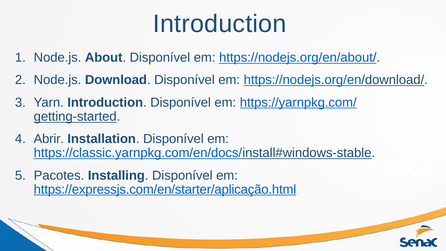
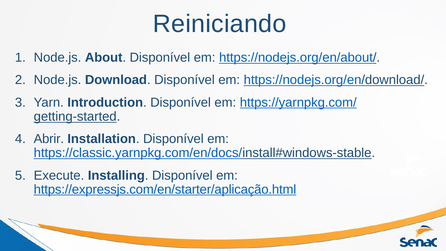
Introduction: Introduction -> Reiniciando (220, 24)
Pacotes: Pacotes -> Execute (59, 175)
